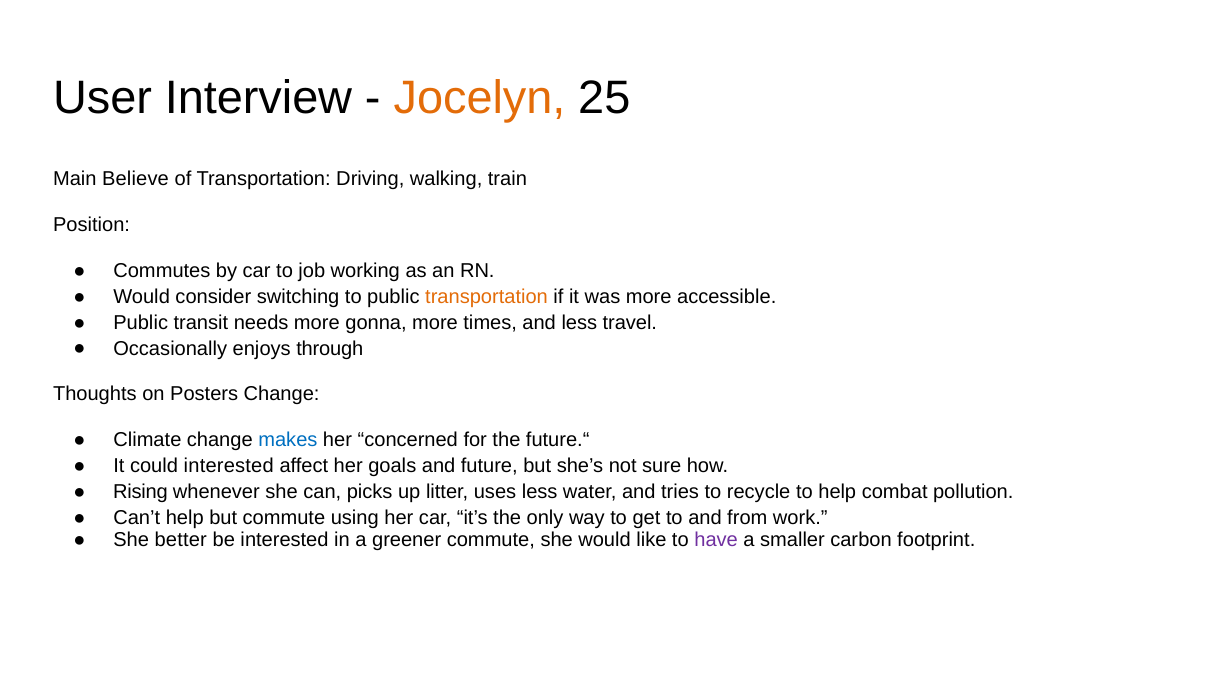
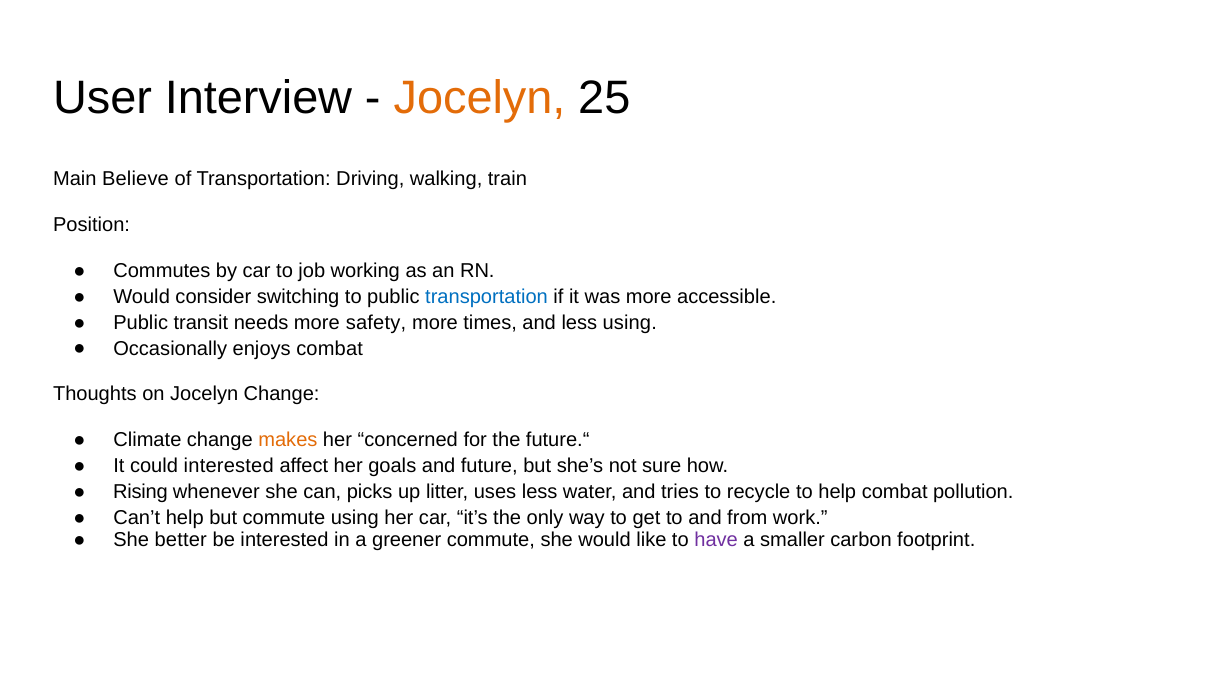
transportation colour: orange -> blue (487, 297)
gonna: gonna -> safety (376, 323)
less travel: travel -> using (630, 323)
enjoys through: through -> combat (330, 349)
on Posters: Posters -> Jocelyn (204, 395)
makes colour: blue -> orange (288, 441)
